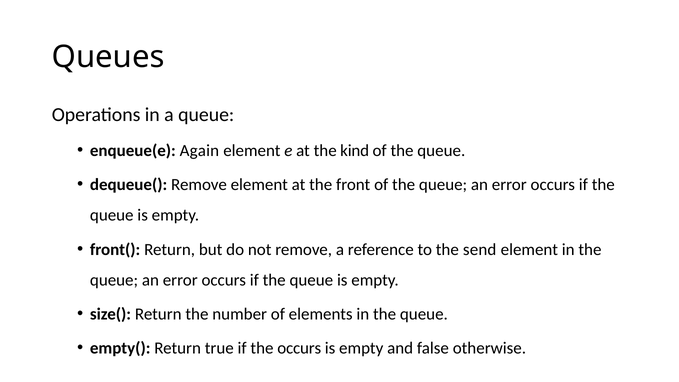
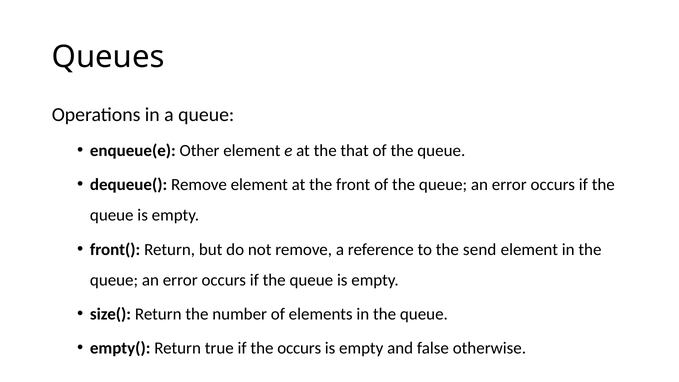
Again: Again -> Other (200, 151)
kind: kind -> that (355, 151)
